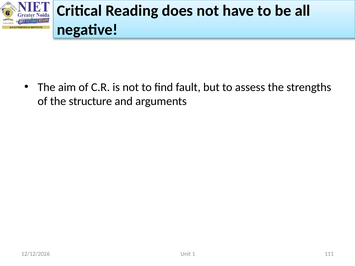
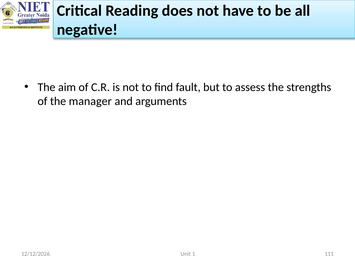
structure: structure -> manager (90, 101)
